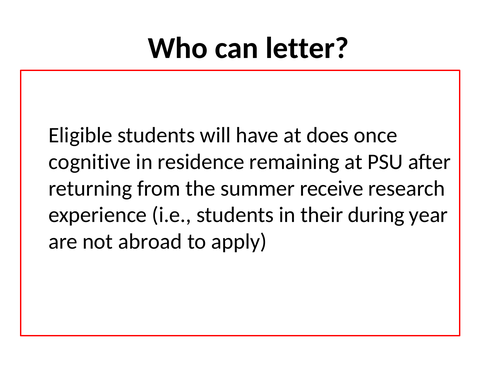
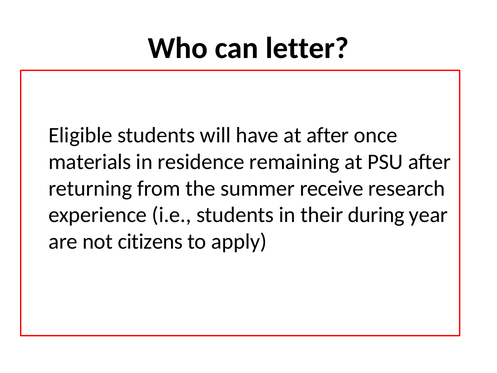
at does: does -> after (328, 135)
cognitive: cognitive -> materials (90, 162)
abroad: abroad -> citizens (150, 241)
